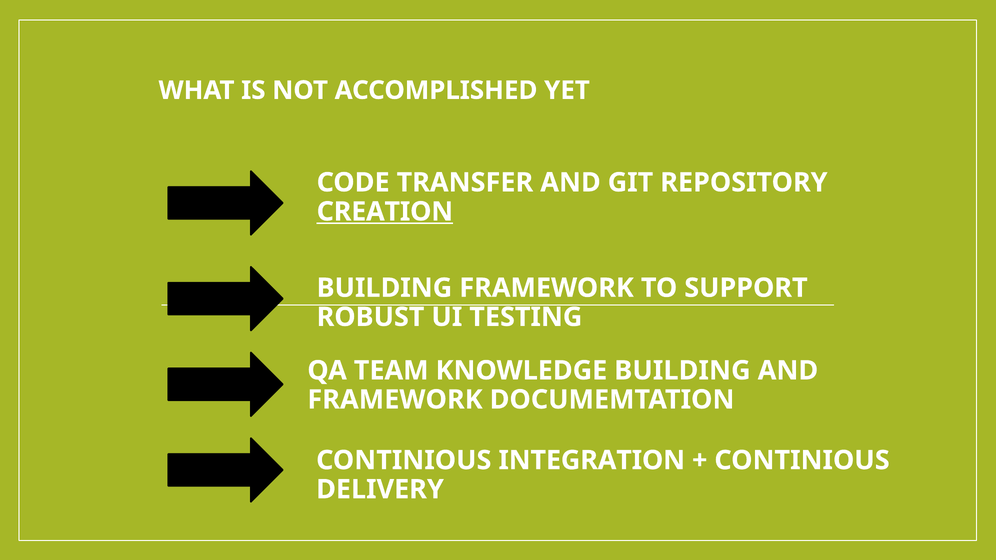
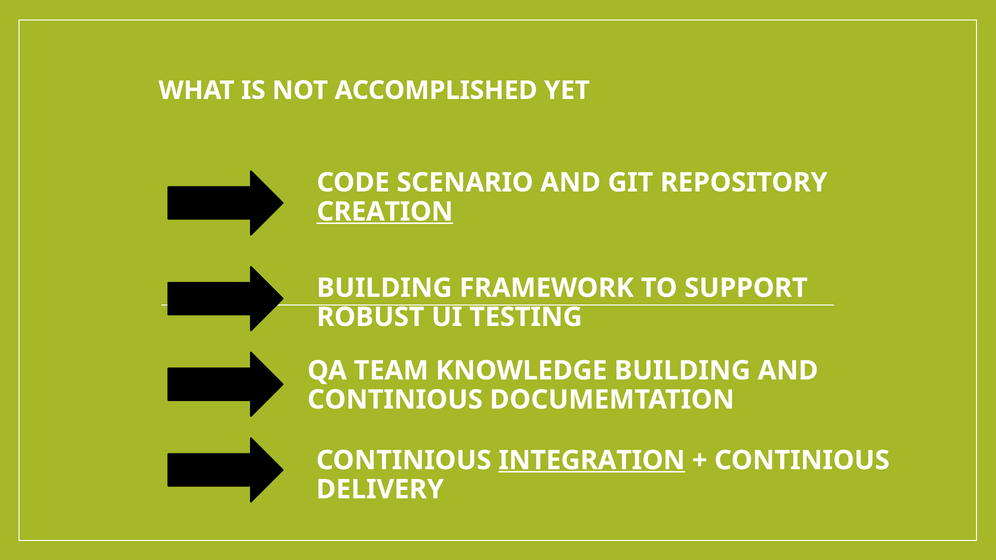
TRANSFER: TRANSFER -> SCENARIO (465, 183)
FRAMEWORK: FRAMEWORK -> CONTINIOUS (395, 400)
INTEGRATION underline: none -> present (592, 461)
